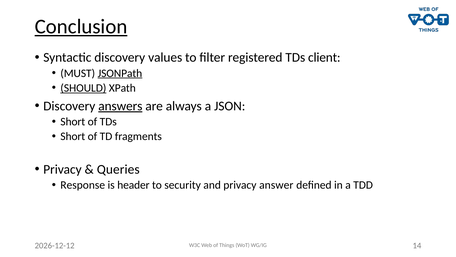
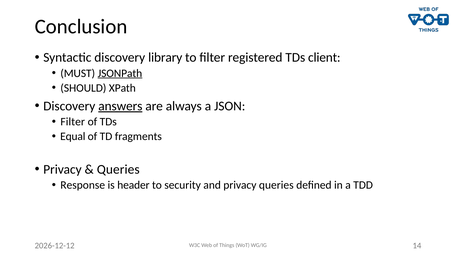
Conclusion underline: present -> none (81, 27)
values: values -> library (165, 57)
SHOULD underline: present -> none (83, 88)
Short: Short -> Filter (73, 122)
Short: Short -> Equal (73, 136)
privacy answer: answer -> queries (276, 185)
